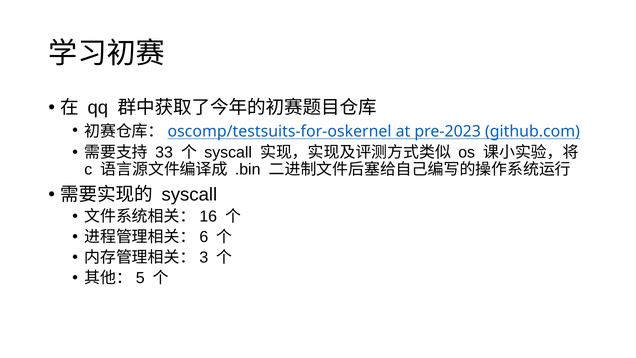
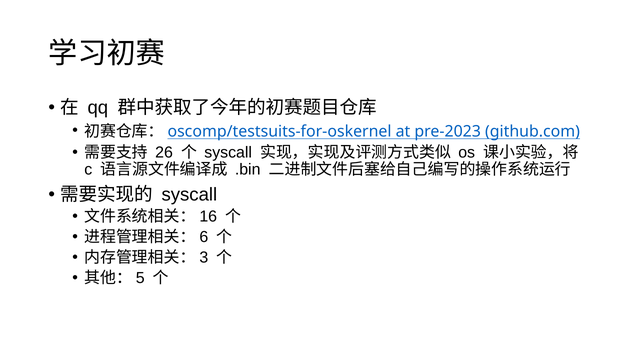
33: 33 -> 26 (164, 152)
